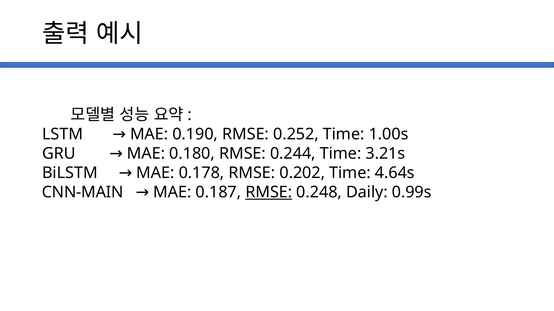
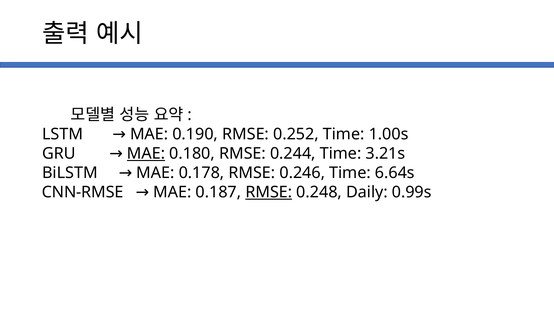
MAE underline: none -> present (146, 154)
0.202: 0.202 -> 0.246 (302, 173)
4.64s: 4.64s -> 6.64s (395, 173)
CNN-MAIN: CNN-MAIN -> CNN-RMSE (83, 193)
